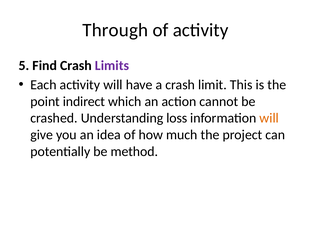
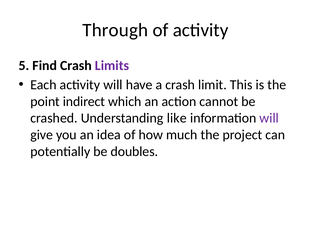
loss: loss -> like (177, 118)
will colour: orange -> purple (269, 118)
method: method -> doubles (134, 151)
